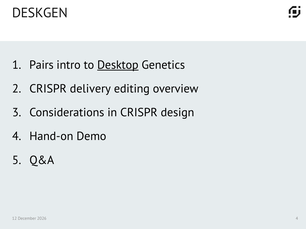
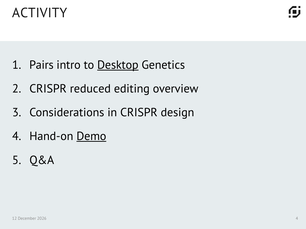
DESKGEN: DESKGEN -> ACTIVITY (40, 13)
delivery: delivery -> reduced (90, 89)
Demo underline: none -> present (91, 137)
